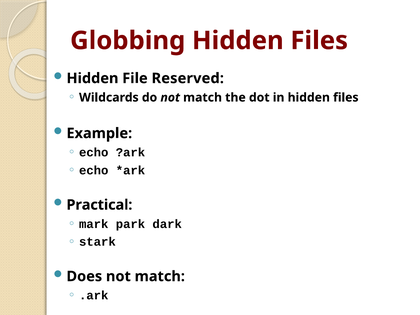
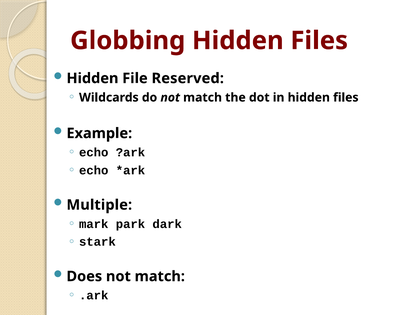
Practical: Practical -> Multiple (99, 205)
